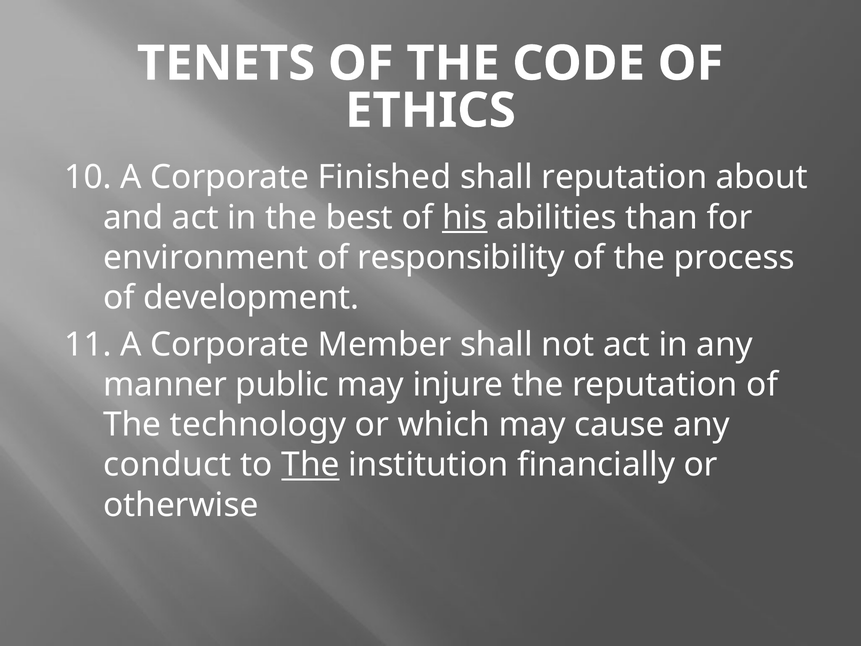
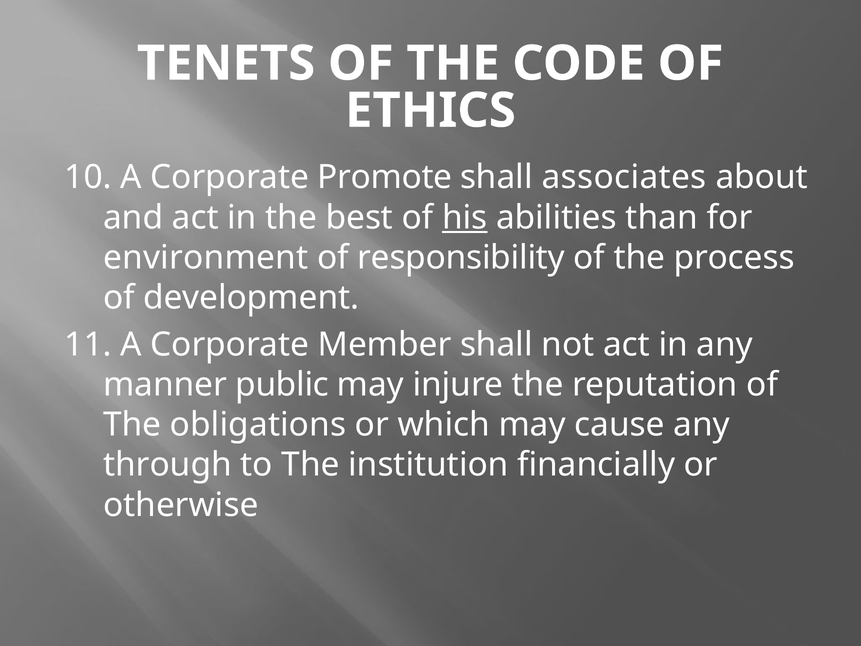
Finished: Finished -> Promote (385, 177)
shall reputation: reputation -> associates (624, 177)
technology: technology -> obligations (258, 425)
conduct: conduct -> through (168, 465)
The underline: present -> none (311, 465)
